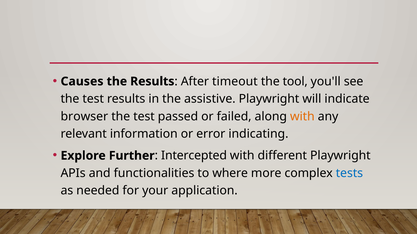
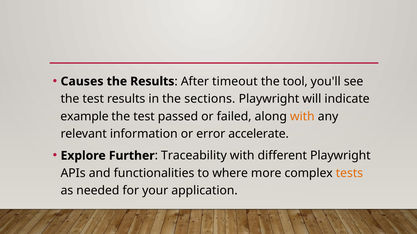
assistive: assistive -> sections (210, 99)
browser: browser -> example (84, 117)
indicating: indicating -> accelerate (259, 134)
Intercepted: Intercepted -> Traceability (194, 156)
tests colour: blue -> orange (349, 174)
